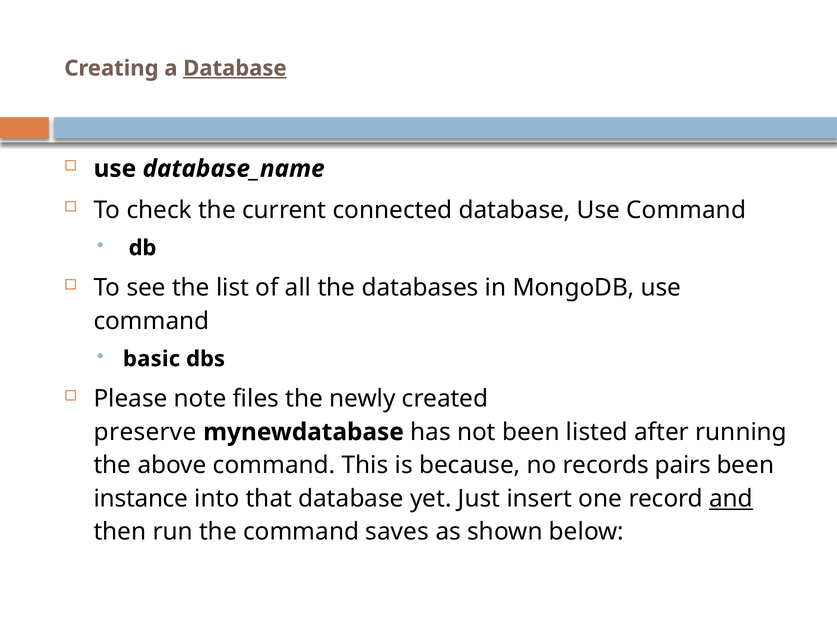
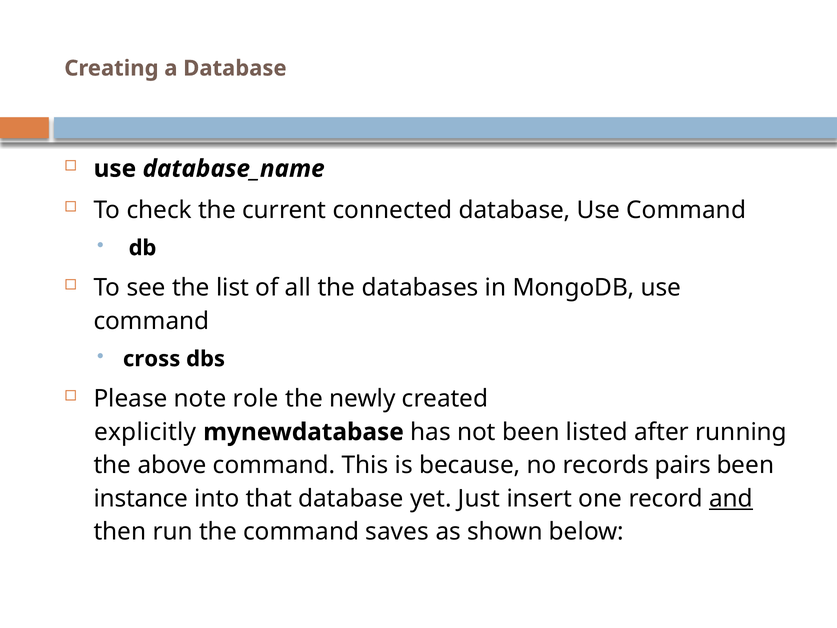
Database underline: present -> none (235, 68)
basic: basic -> cross (152, 359)
files: files -> role (256, 399)
preserve: preserve -> explicitly (145, 432)
